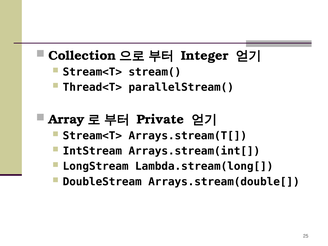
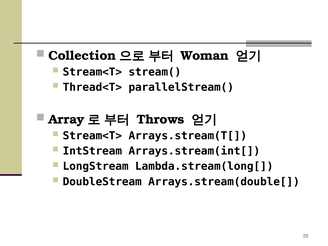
Integer: Integer -> Woman (205, 56)
Private: Private -> Throws (160, 119)
